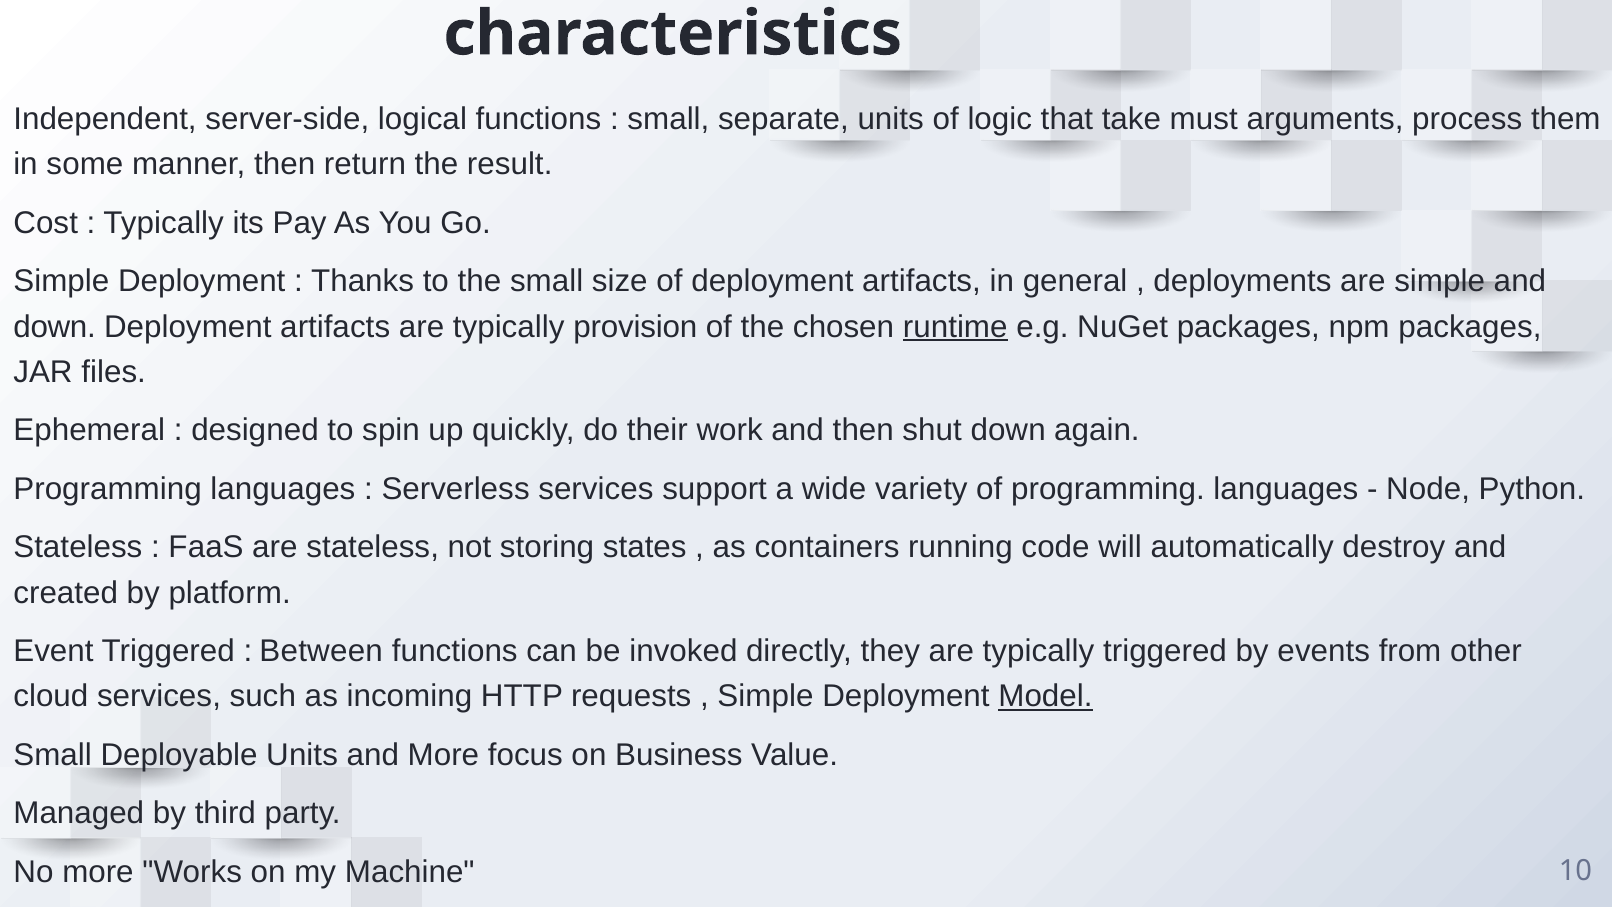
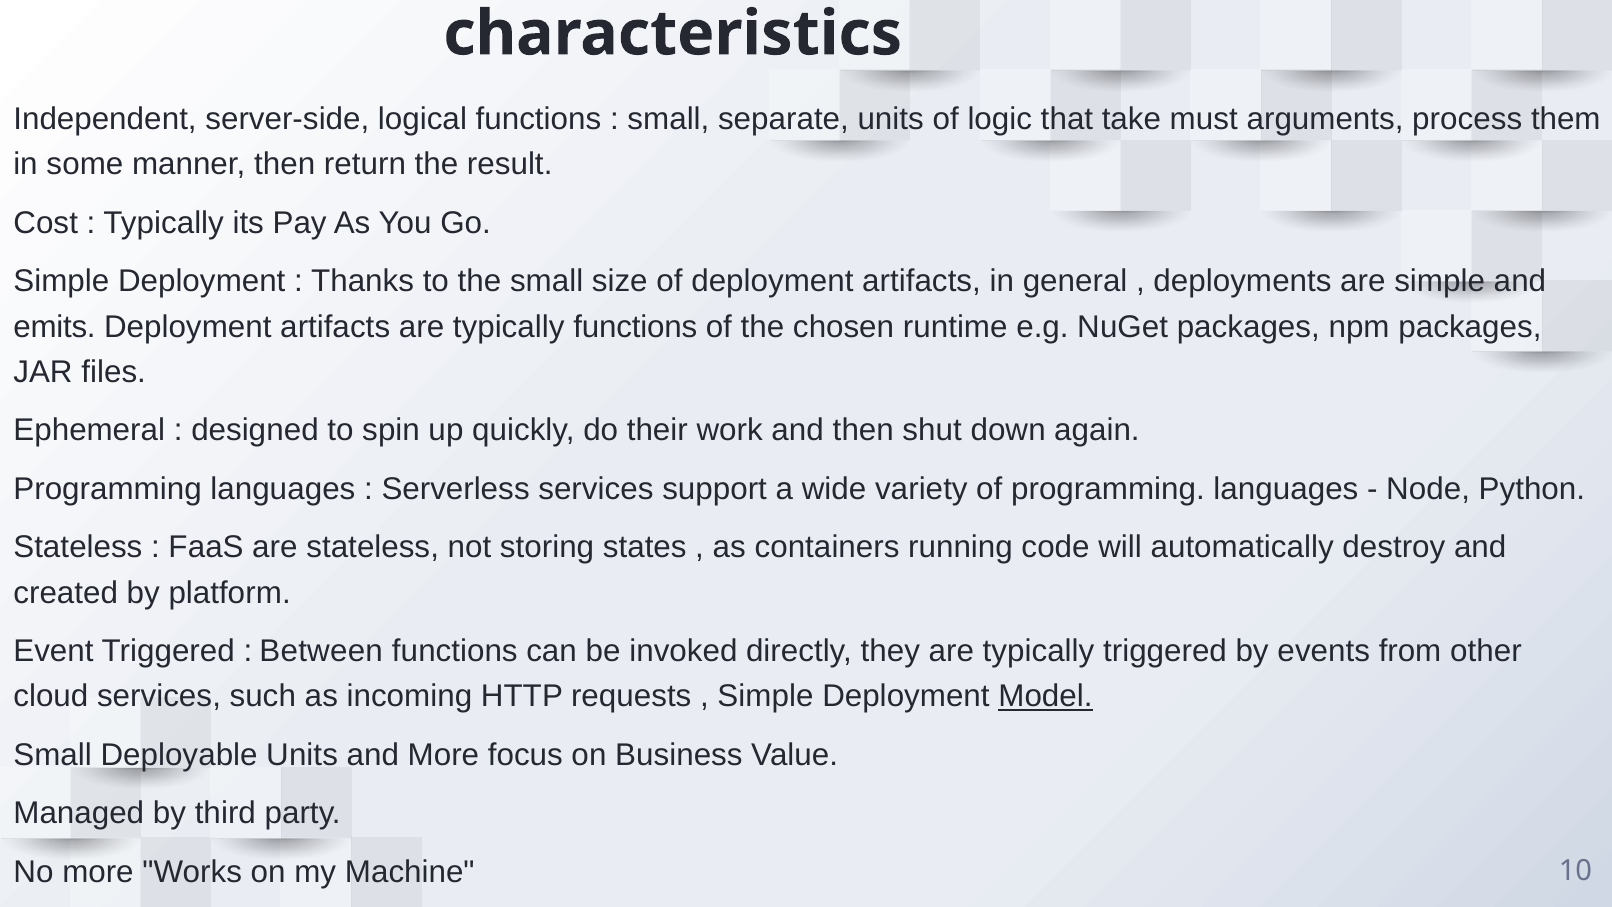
down: down -> emits (55, 327)
typically provision: provision -> functions (635, 327)
runtime underline: present -> none (955, 327)
